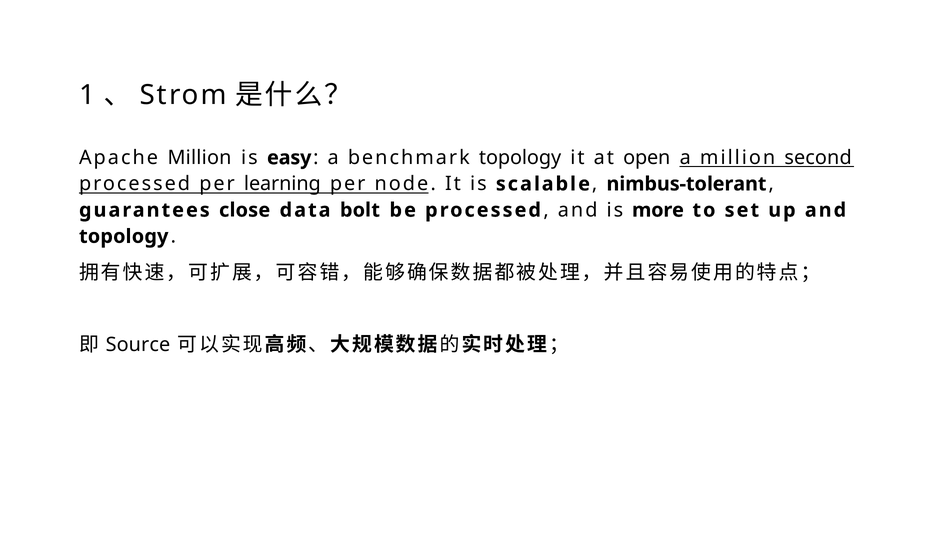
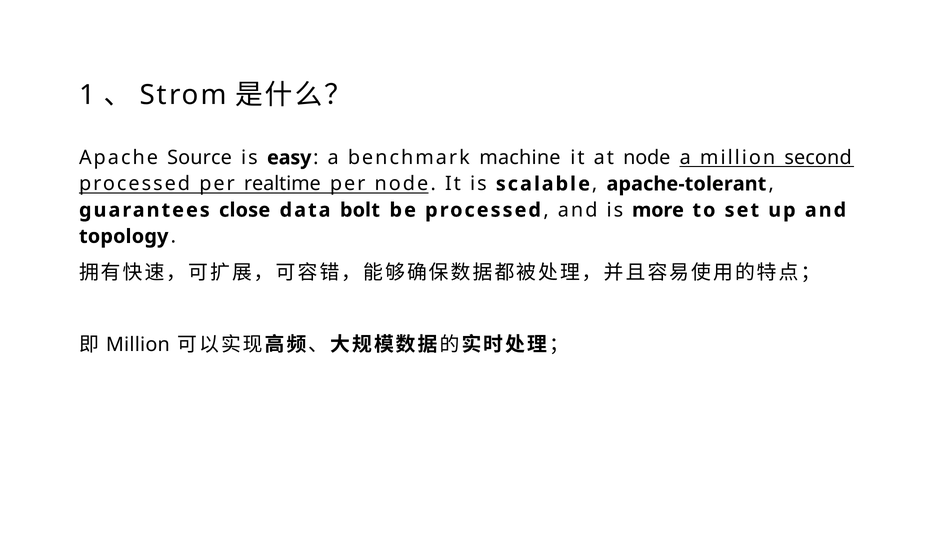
Apache Million: Million -> Source (200, 158)
benchmark topology: topology -> machine (520, 158)
at open: open -> node (647, 158)
learning: learning -> realtime (282, 184)
nimbus-tolerant: nimbus-tolerant -> apache-tolerant (686, 184)
Source: Source -> Million (138, 345)
